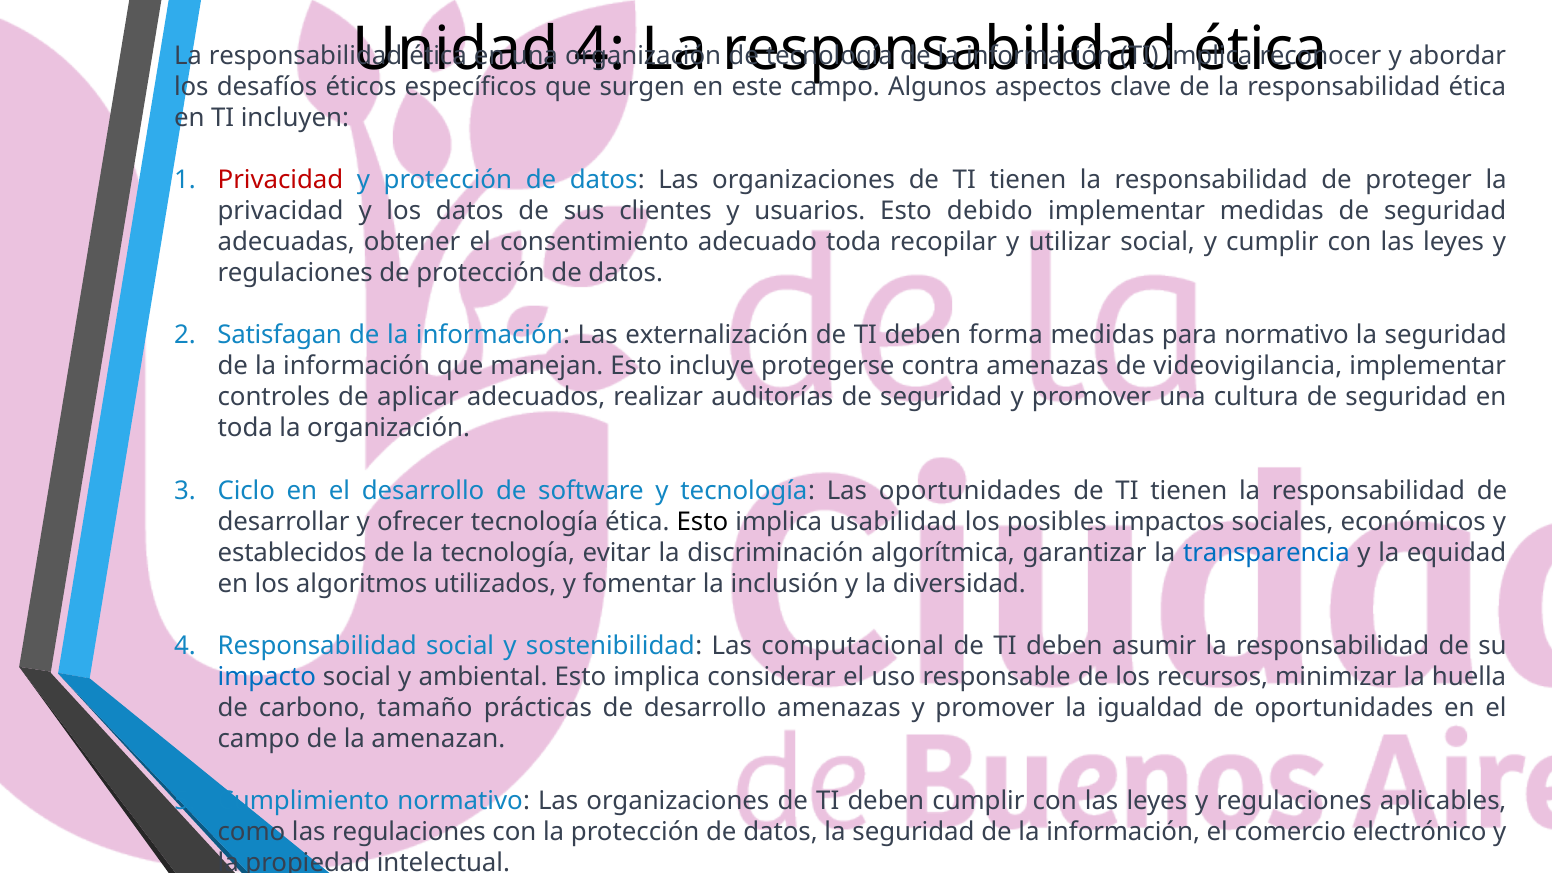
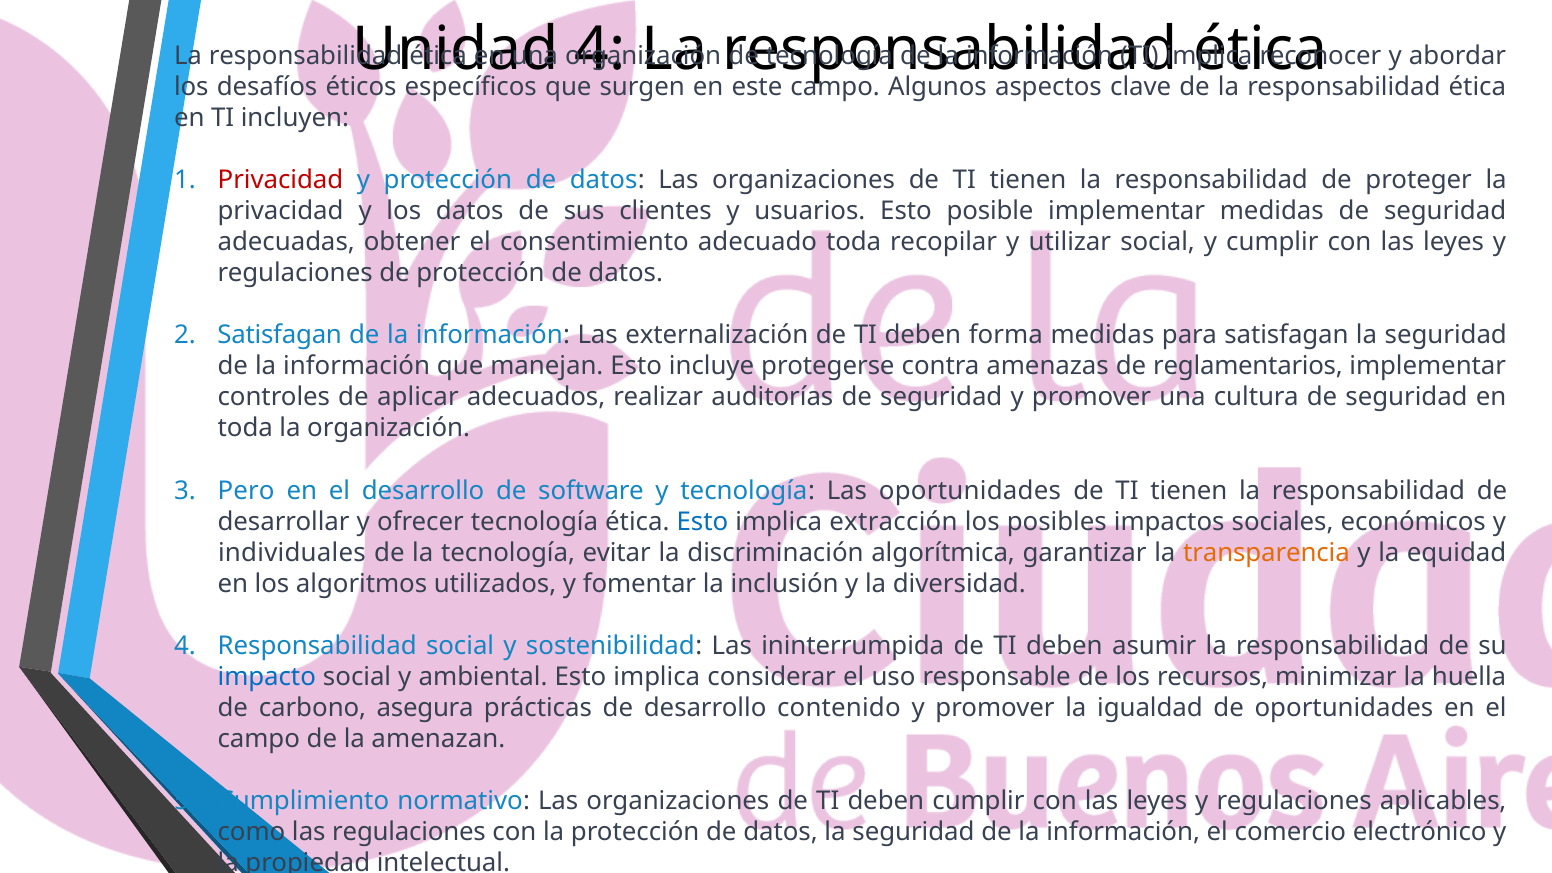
debido: debido -> posible (990, 211)
para normativo: normativo -> satisfagan (1287, 335)
videovigilancia: videovigilancia -> reglamentarios (1248, 366)
Ciclo: Ciclo -> Pero (246, 490)
Esto colour: black -> blue (702, 521)
usabilidad: usabilidad -> extracción (893, 521)
establecidos: establecidos -> individuales (292, 553)
transparencia colour: blue -> orange (1266, 553)
computacional: computacional -> ininterrumpida (853, 646)
tamaño: tamaño -> asegura (425, 708)
desarrollo amenazas: amenazas -> contenido (839, 708)
